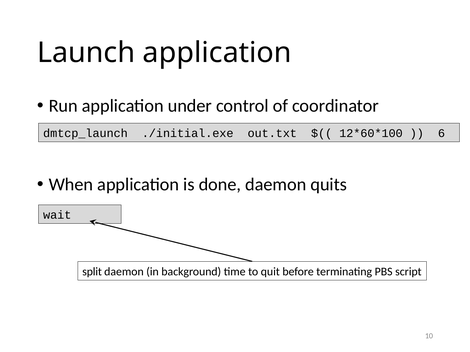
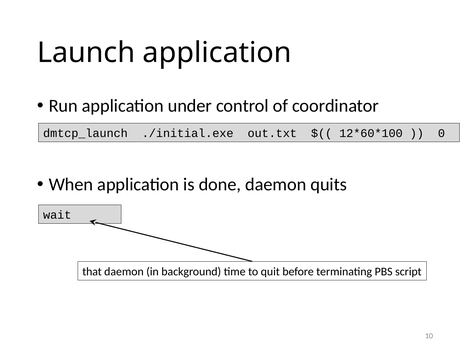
6: 6 -> 0 (441, 133)
split: split -> that (92, 272)
